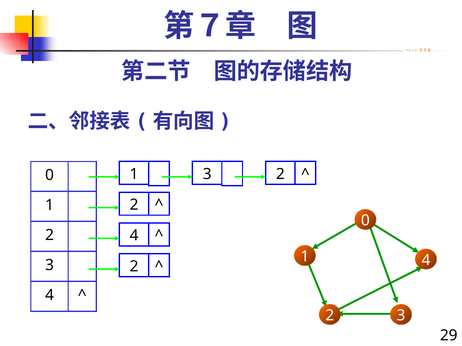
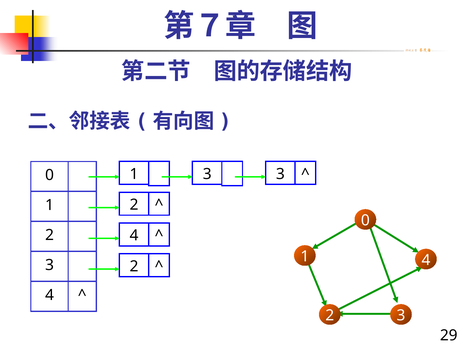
2: 2 -> 3 (280, 174)
